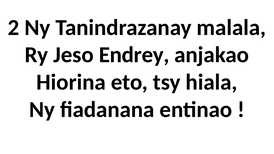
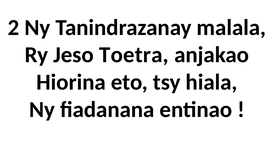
Endrey: Endrey -> Toetra (134, 55)
